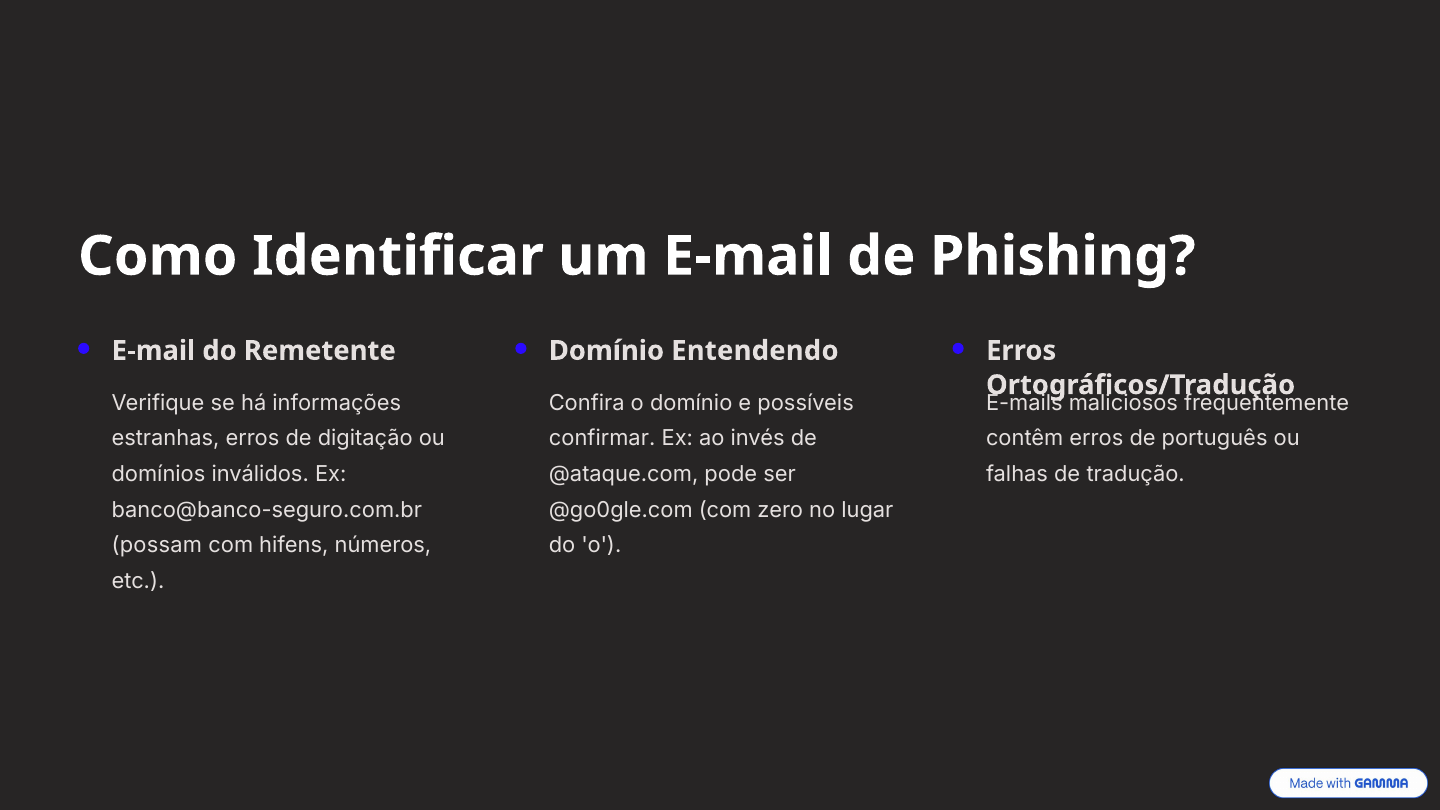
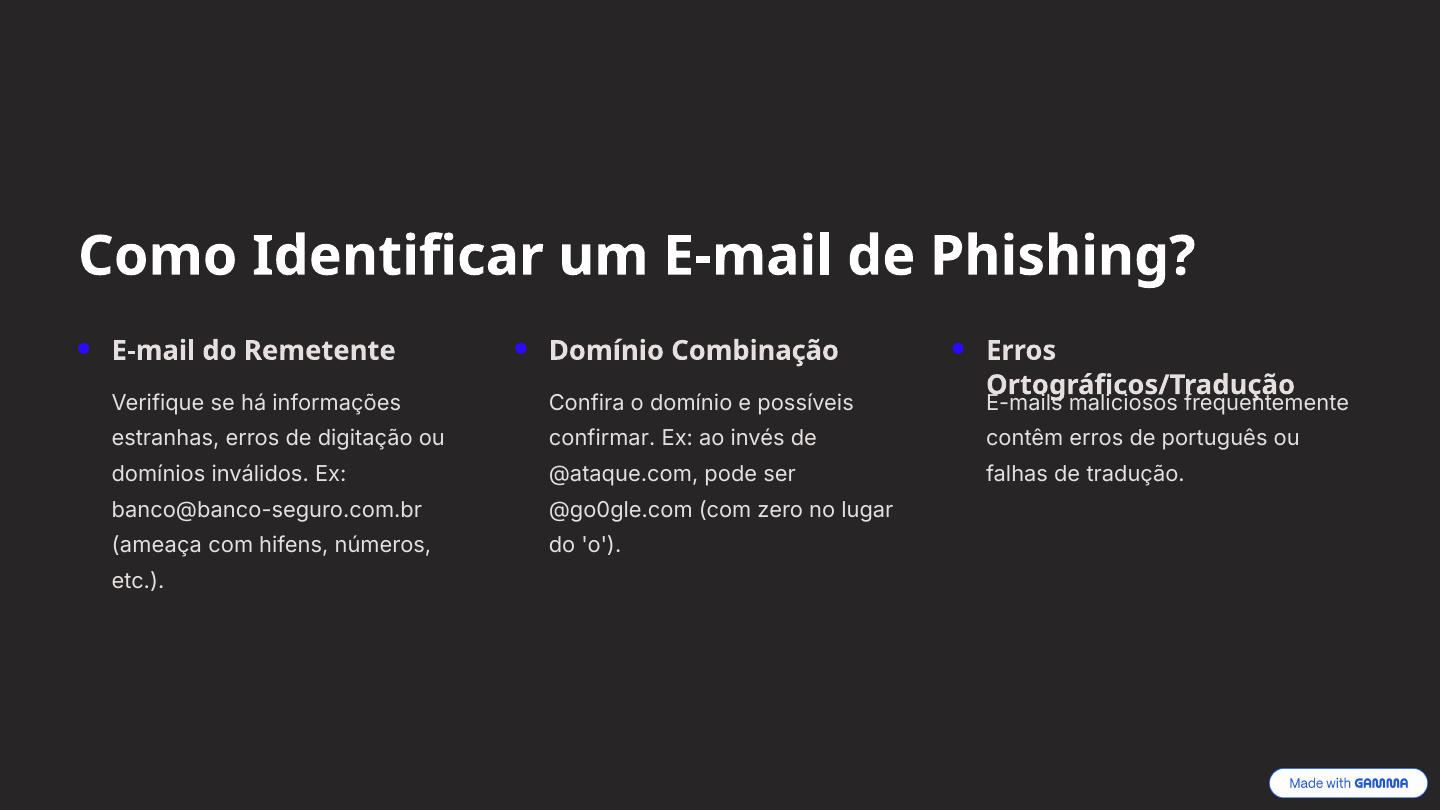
Entendendo: Entendendo -> Combinação (755, 351)
possam: possam -> ameaça (157, 546)
